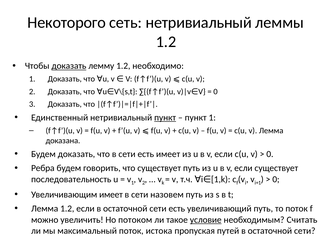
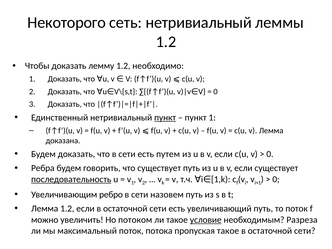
доказать underline: present -> none (69, 66)
есть имеет: имеет -> путем (168, 154)
последовательность underline: none -> present (71, 179)
Увеличивающим имеет: имеет -> ребро (111, 195)
Считать: Считать -> Разреза (302, 220)
истока: истока -> потока (159, 231)
пропуская путей: путей -> такое (228, 231)
